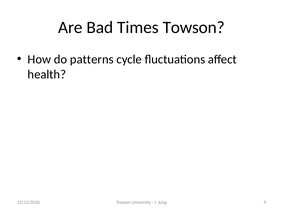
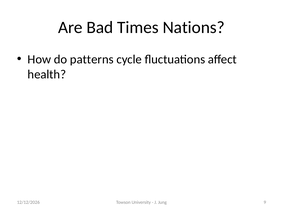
Times Towson: Towson -> Nations (194, 27)
